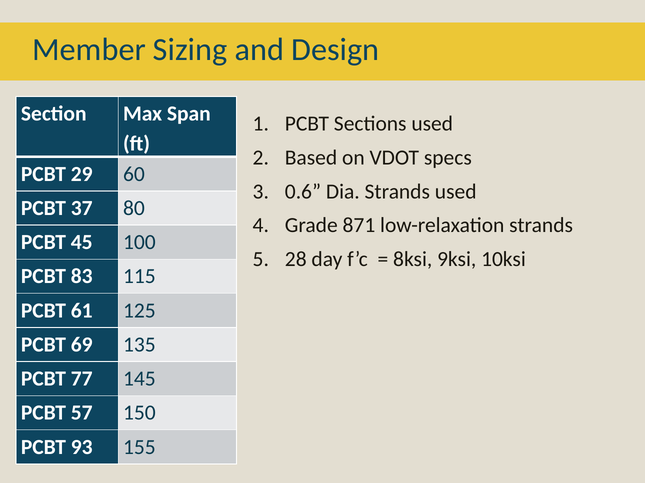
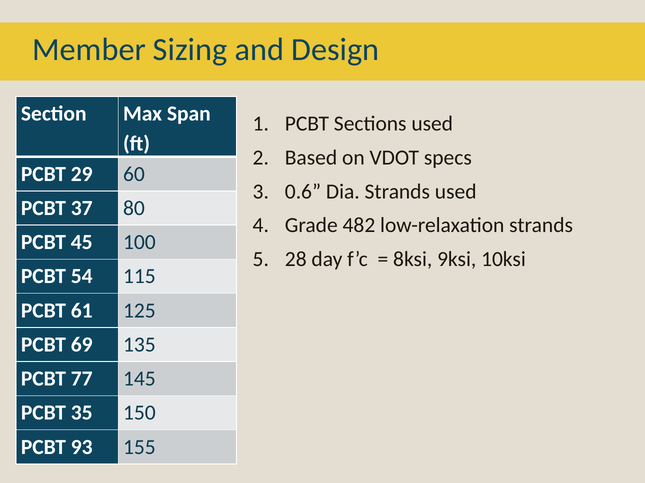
871: 871 -> 482 (359, 226)
83: 83 -> 54 (82, 277)
57: 57 -> 35 (82, 414)
